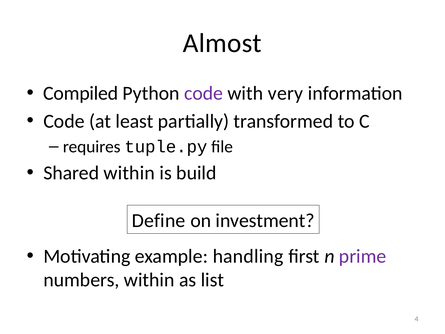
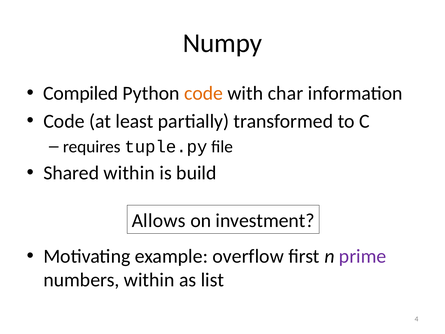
Almost: Almost -> Numpy (223, 43)
code colour: purple -> orange (204, 93)
very: very -> char (286, 93)
Define: Define -> Allows (159, 221)
handling: handling -> overflow (248, 256)
